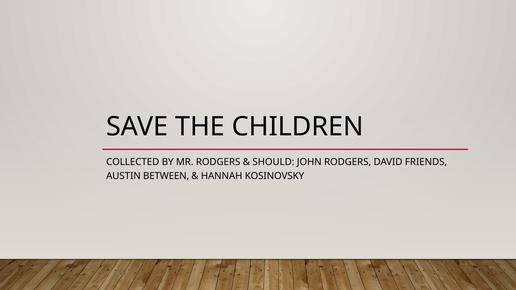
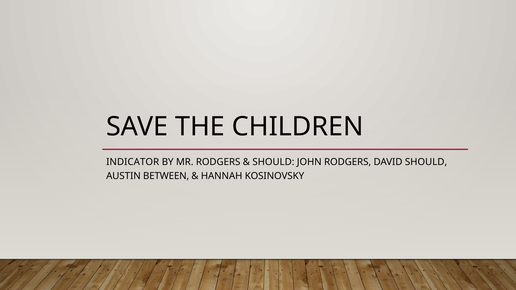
COLLECTED: COLLECTED -> INDICATOR (133, 162)
DAVID FRIENDS: FRIENDS -> SHOULD (426, 162)
